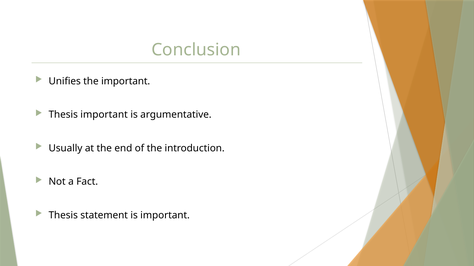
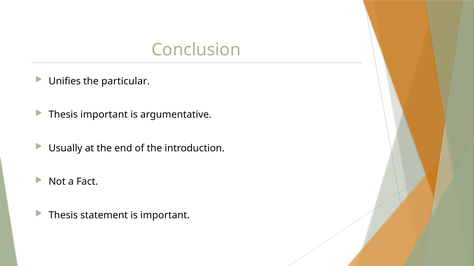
the important: important -> particular (126, 81)
